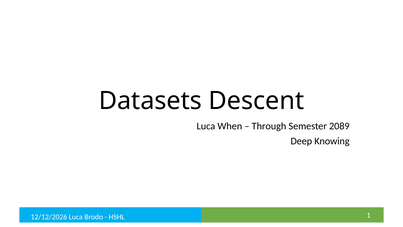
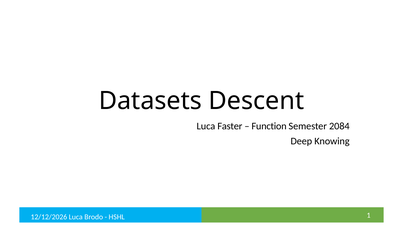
When: When -> Faster (230, 126)
Through: Through -> Function (269, 126)
2089: 2089 -> 2084 (339, 126)
